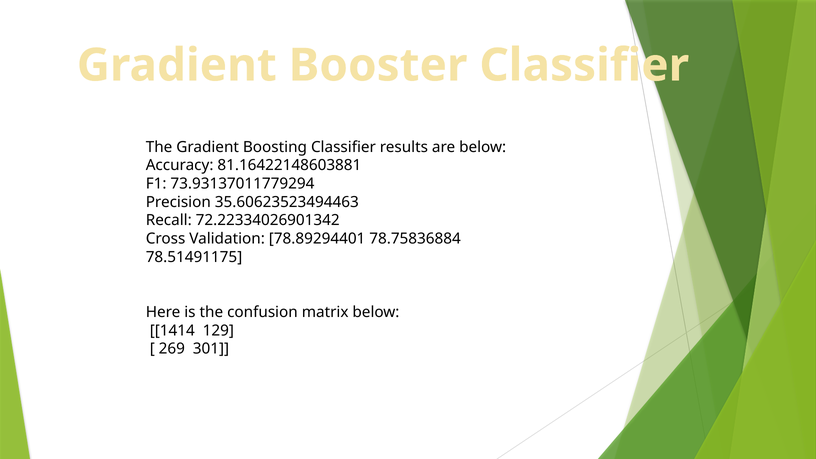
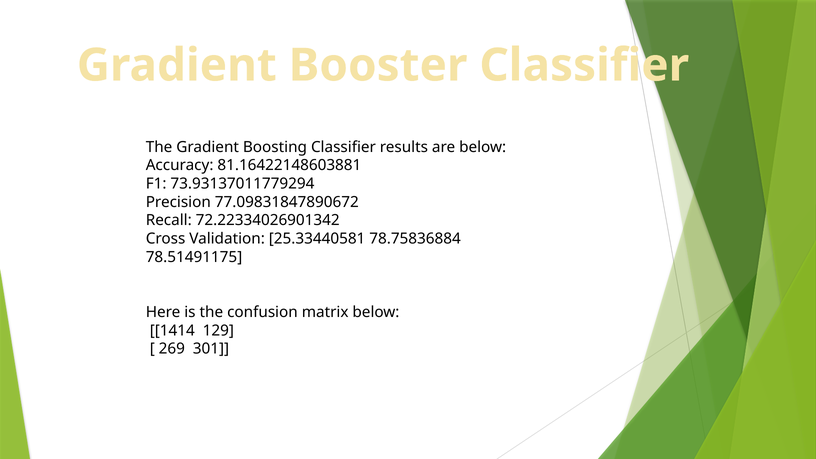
35.60623523494463: 35.60623523494463 -> 77.09831847890672 (287, 202)
78.89294401: 78.89294401 -> 25.33440581 (317, 239)
